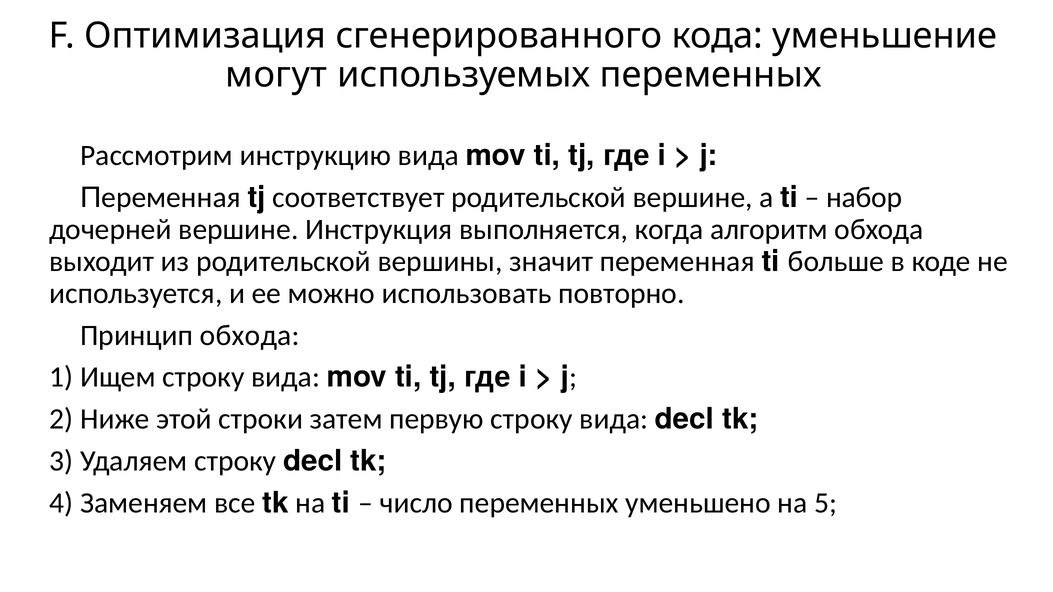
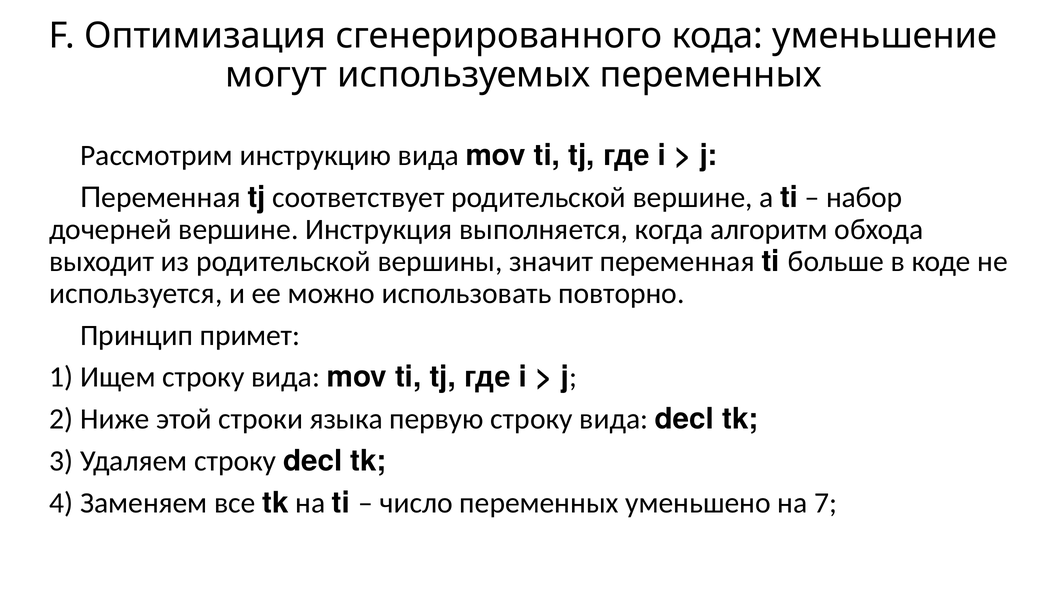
Принцип обхода: обхода -> примет (250, 335)
затем: затем -> языка (346, 419)
5: 5 -> 7 (826, 503)
